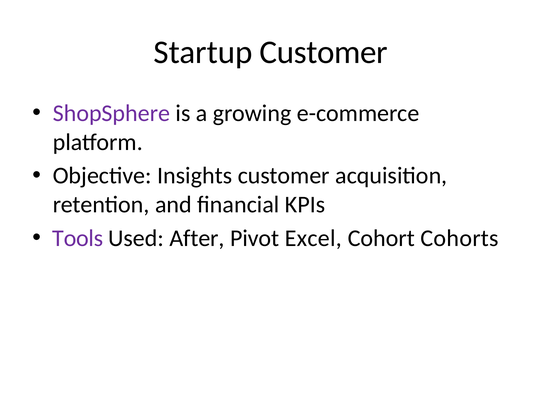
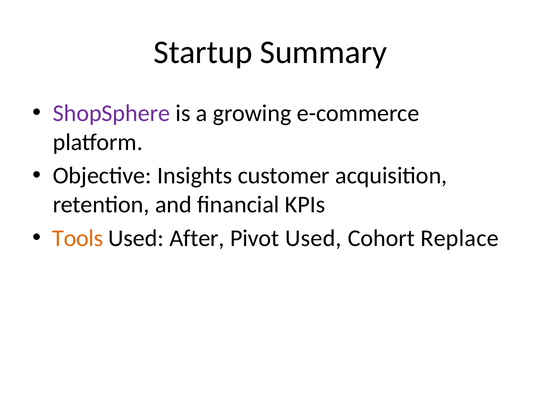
Startup Customer: Customer -> Summary (324, 52)
Tools colour: purple -> orange (78, 239)
Pivot Excel: Excel -> Used (313, 239)
Cohorts: Cohorts -> Replace (460, 239)
